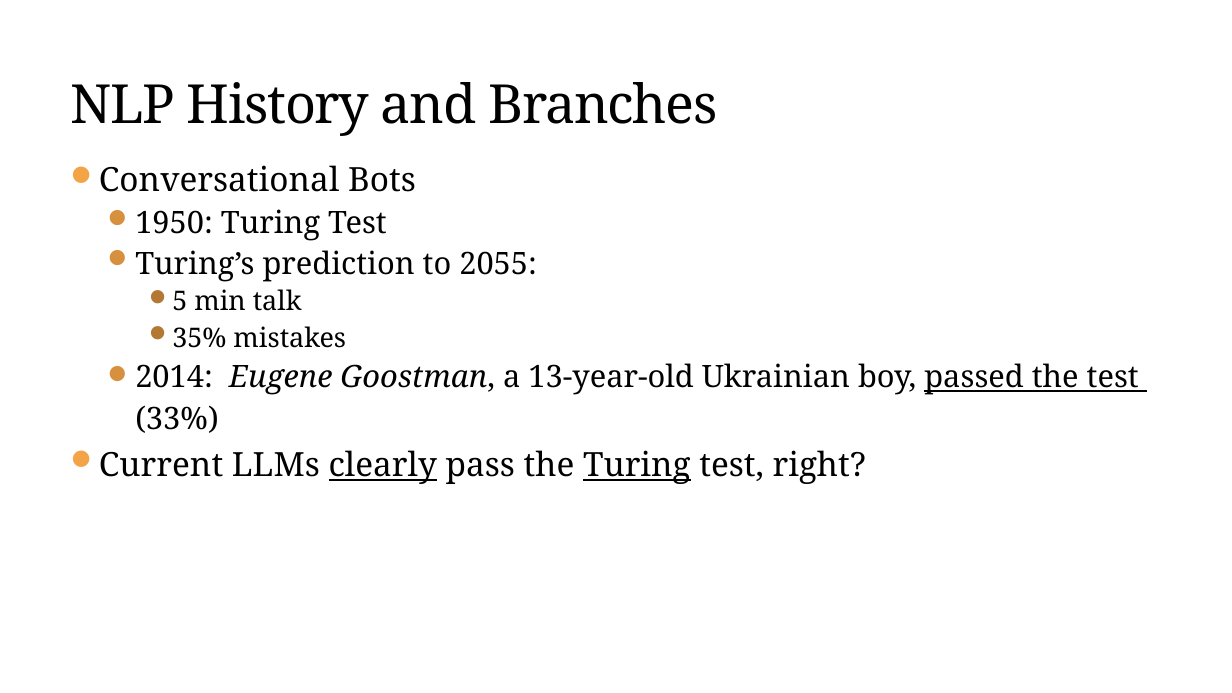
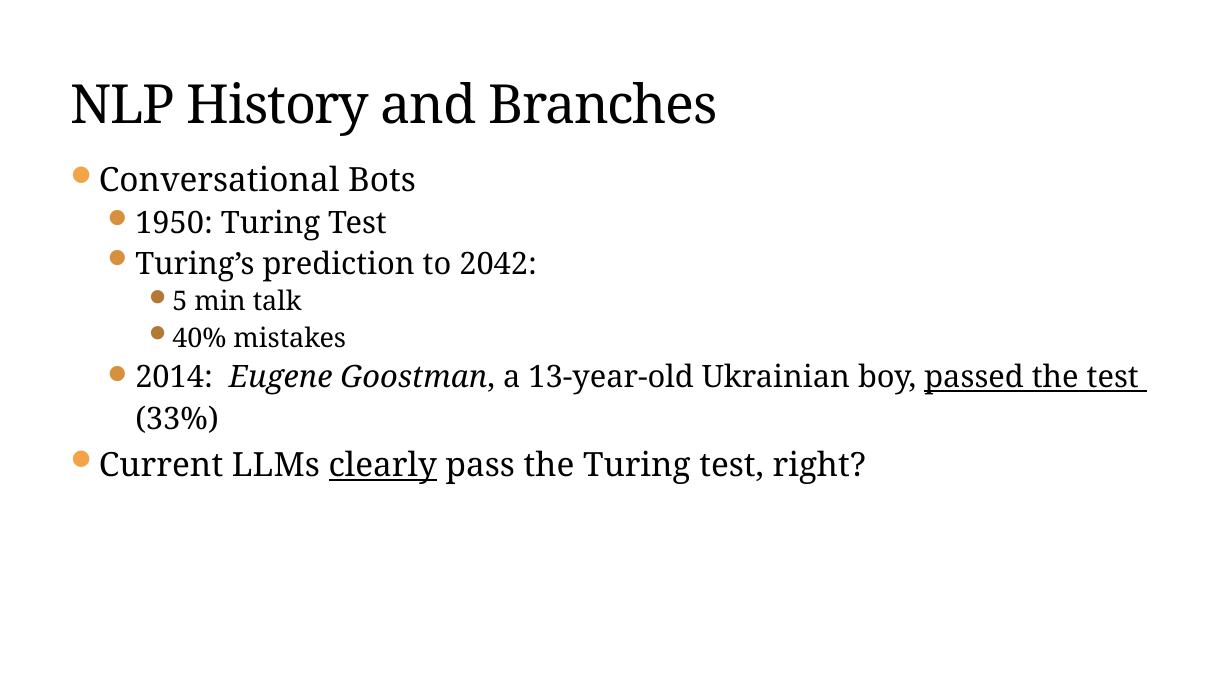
2055: 2055 -> 2042 (498, 264)
35%: 35% -> 40% (199, 338)
Turing underline: present -> none (637, 466)
